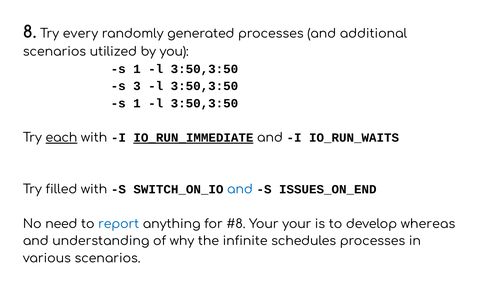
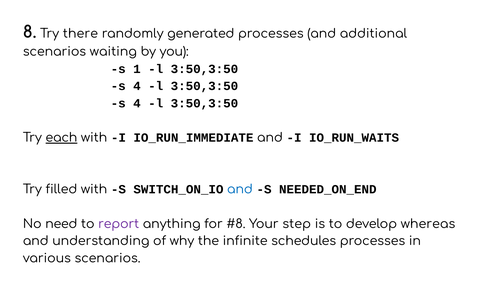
every: every -> there (80, 34)
utilized: utilized -> waiting (113, 52)
3: 3 -> 4 (137, 86)
1: 1 -> 4 (137, 103)
IO_RUN_IMMEDIATE underline: present -> none (193, 138)
ISSUES_ON_END: ISSUES_ON_END -> NEEDED_ON_END (328, 190)
report colour: blue -> purple (119, 224)
Your your: your -> step (297, 224)
